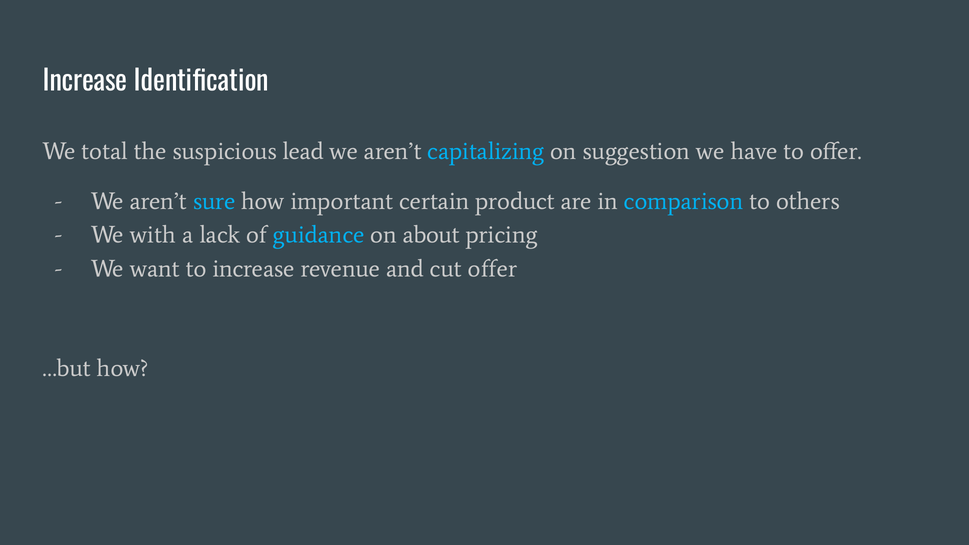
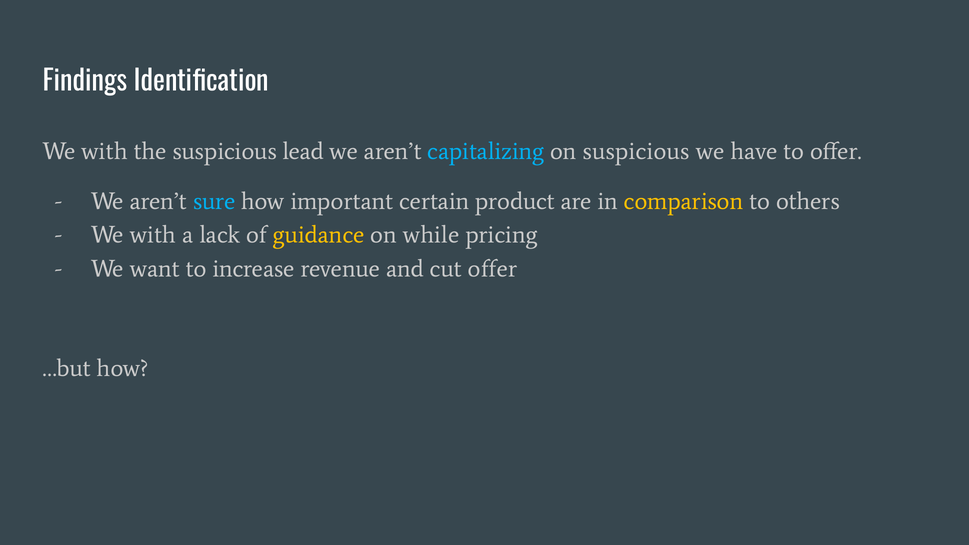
Increase: Increase -> Findings (85, 81)
total: total -> with (104, 151)
on suggestion: suggestion -> suspicious (636, 151)
comparison colour: light blue -> yellow (684, 201)
guidance colour: light blue -> yellow (319, 235)
about: about -> while (431, 235)
